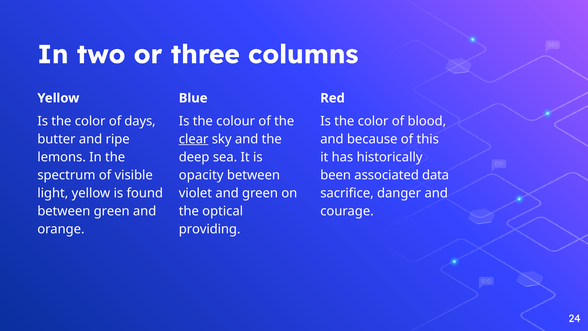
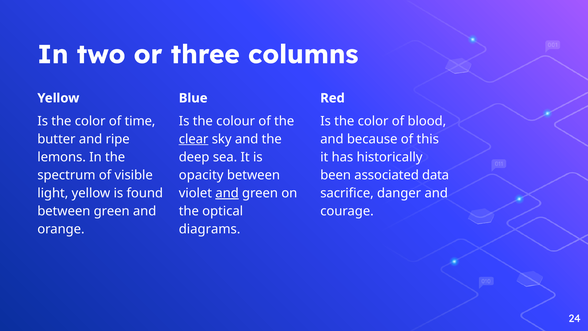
days: days -> time (140, 121)
and underline: none -> present (227, 193)
providing: providing -> diagrams (210, 229)
